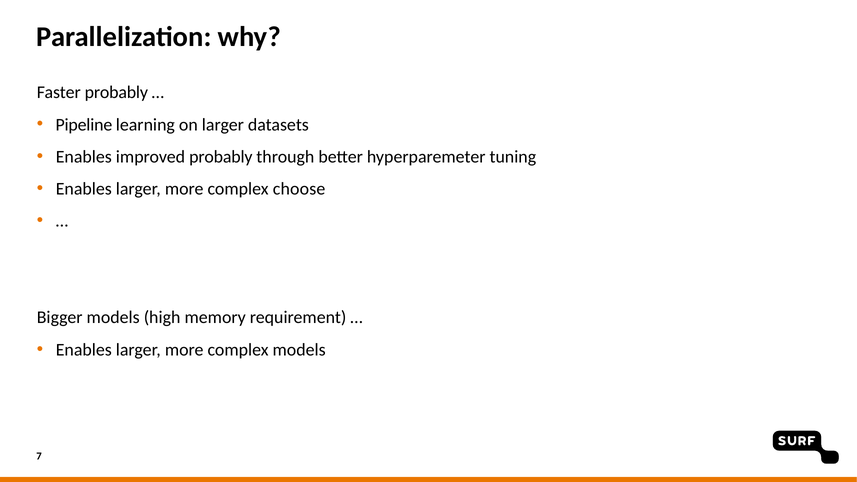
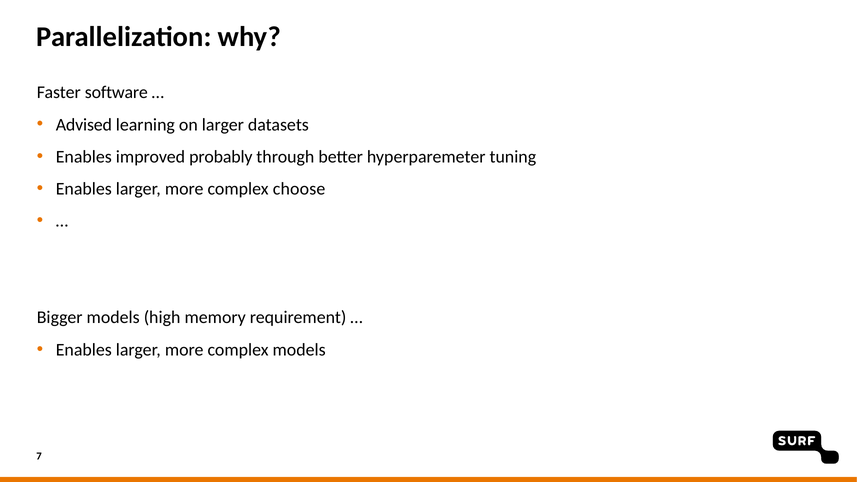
Faster probably: probably -> software (116, 92)
Pipeline: Pipeline -> Advised (84, 125)
